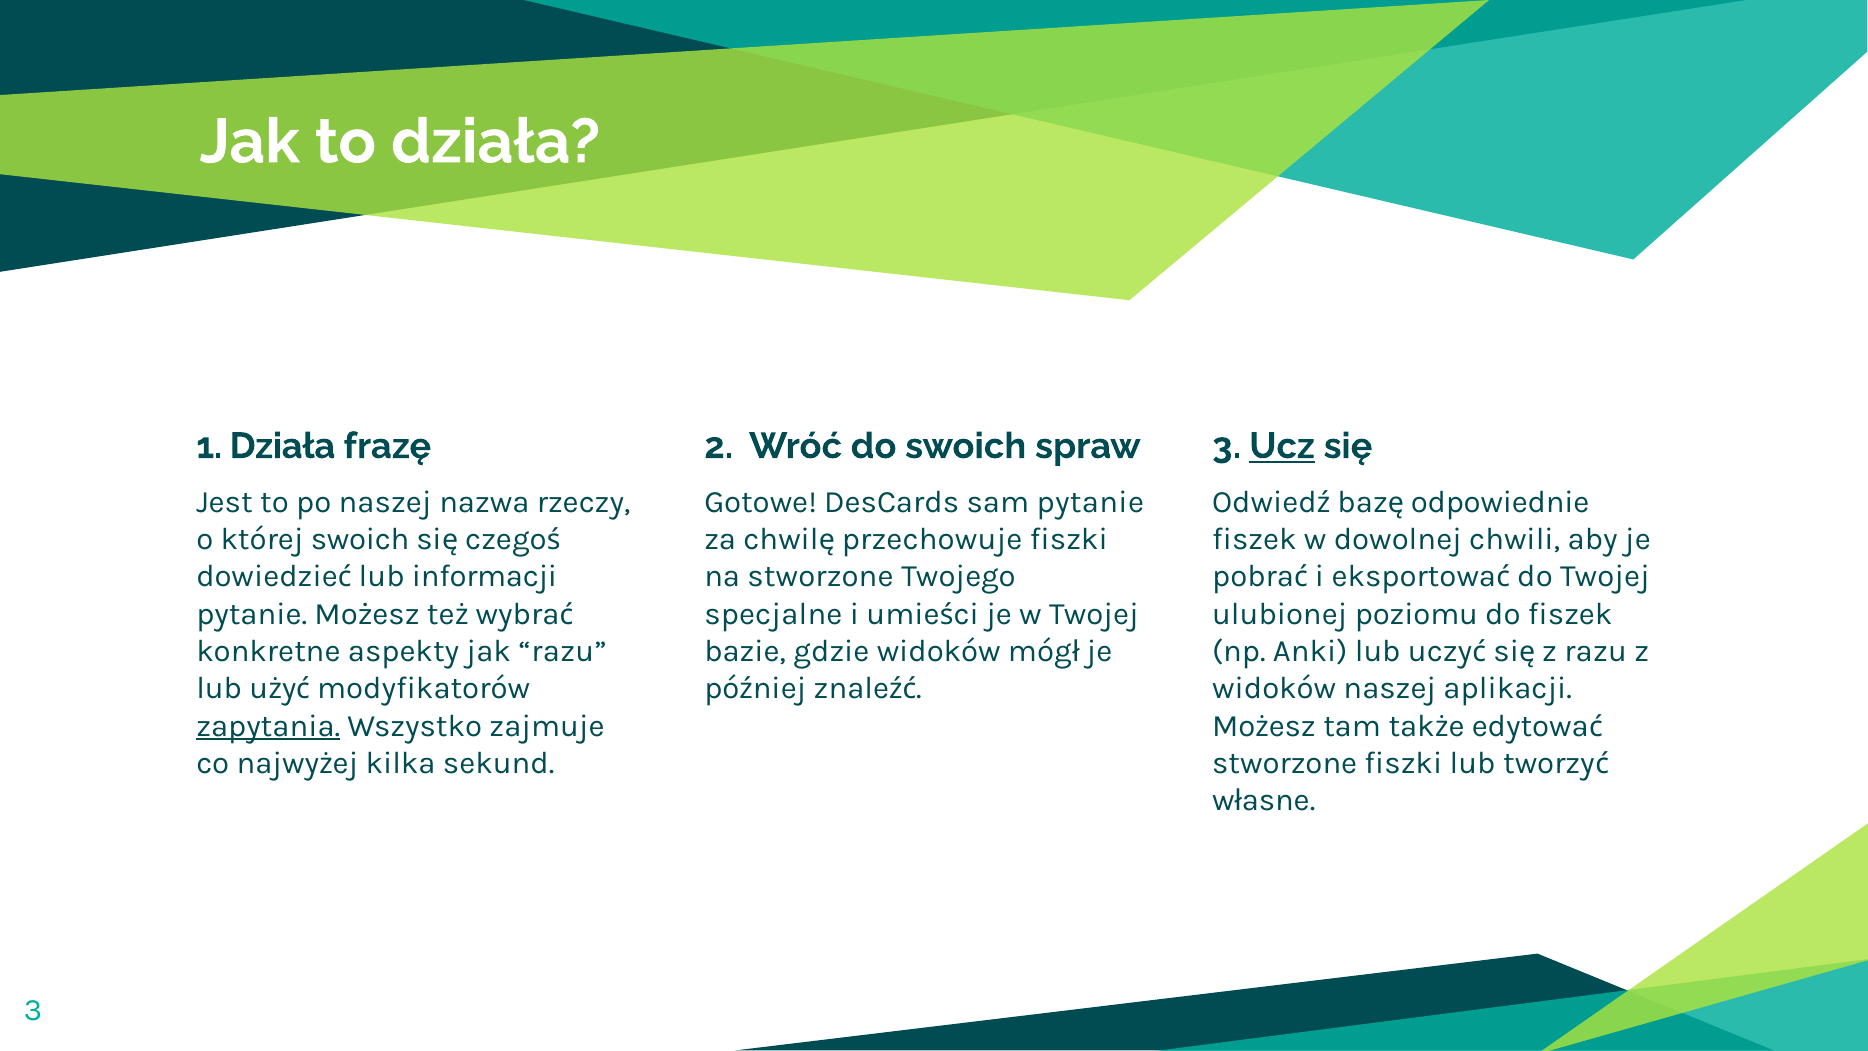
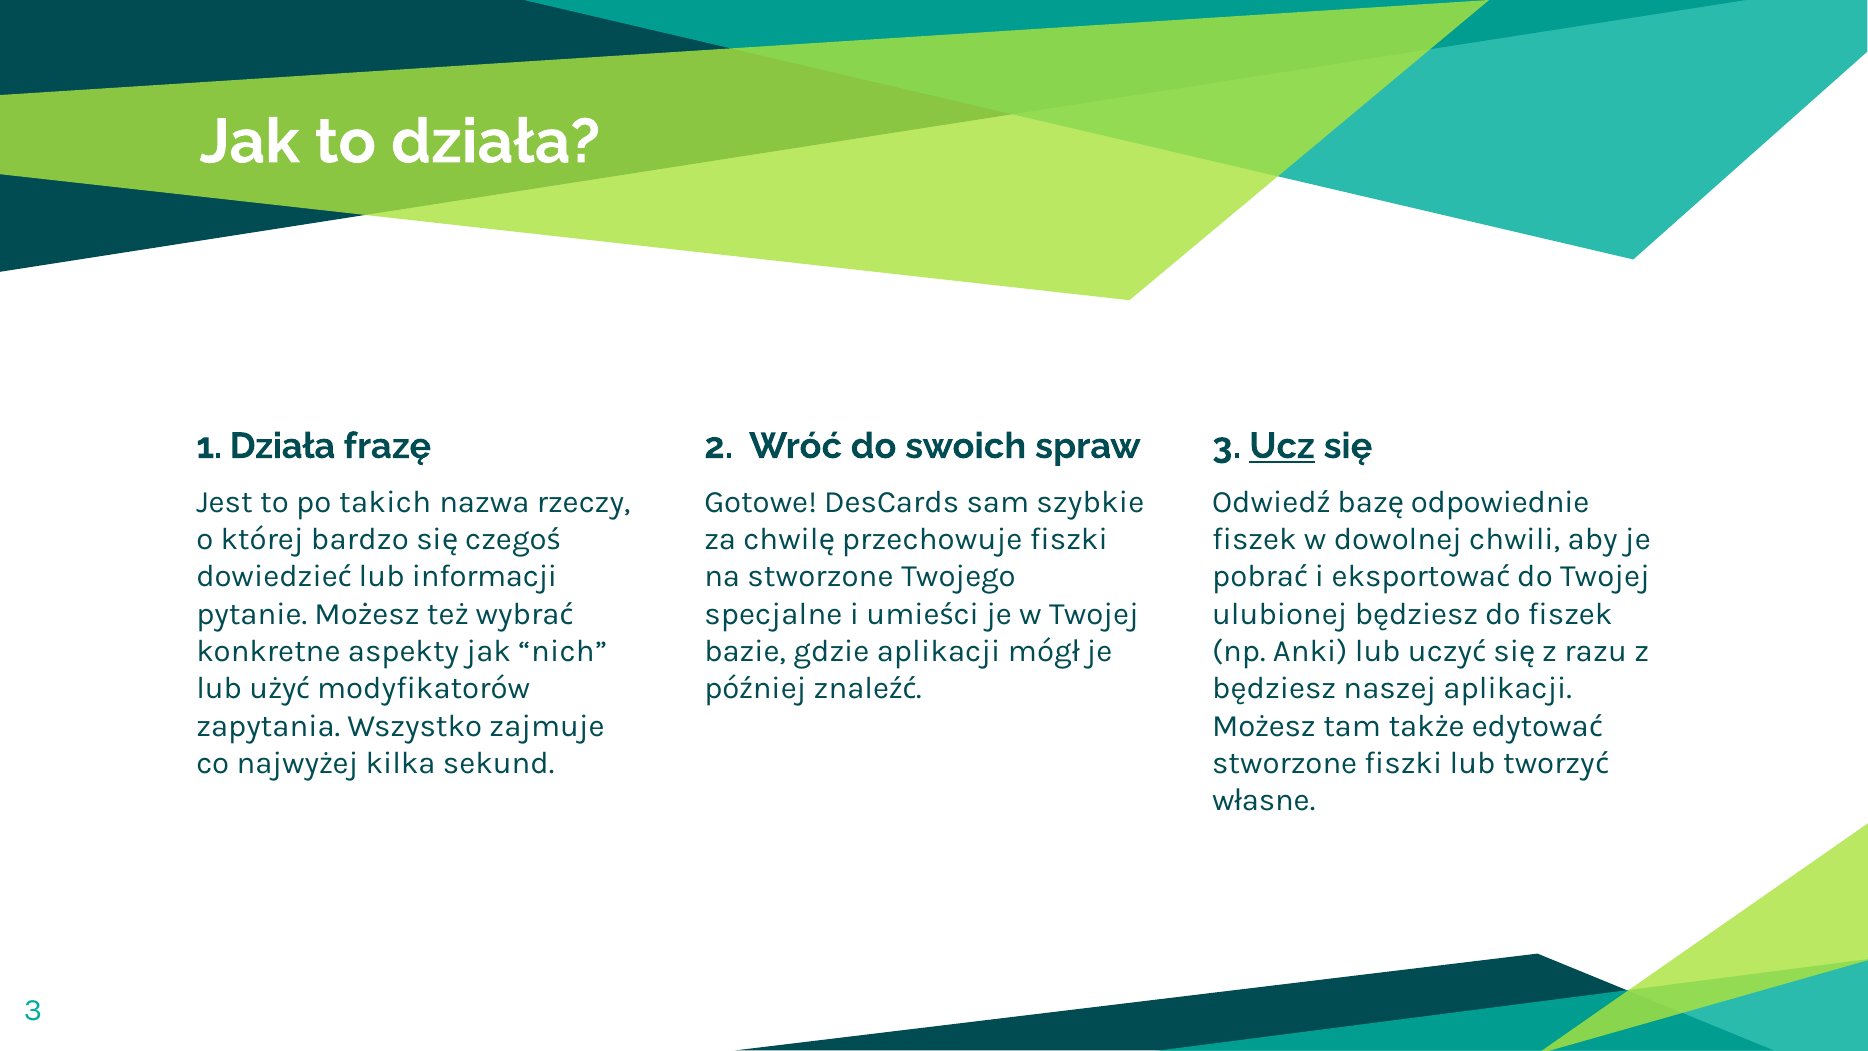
po naszej: naszej -> takich (385, 502)
sam pytanie: pytanie -> szybkie (1090, 502)
której swoich: swoich -> bardzo (360, 539)
ulubionej poziomu: poziomu -> będziesz (1416, 614)
jak razu: razu -> nich (563, 651)
gdzie widoków: widoków -> aplikacji (939, 651)
widoków: widoków -> będziesz (1274, 688)
zapytania underline: present -> none (268, 726)
